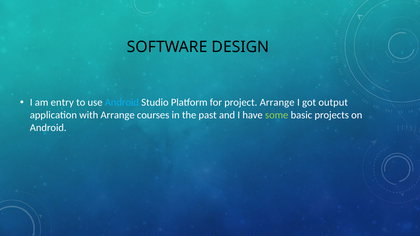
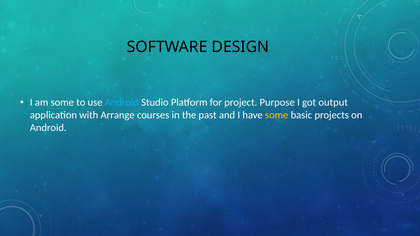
am entry: entry -> some (62, 103)
project Arrange: Arrange -> Purpose (277, 103)
some colour: light green -> yellow (277, 115)
